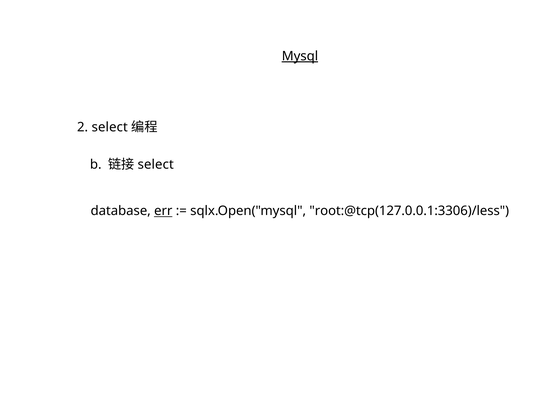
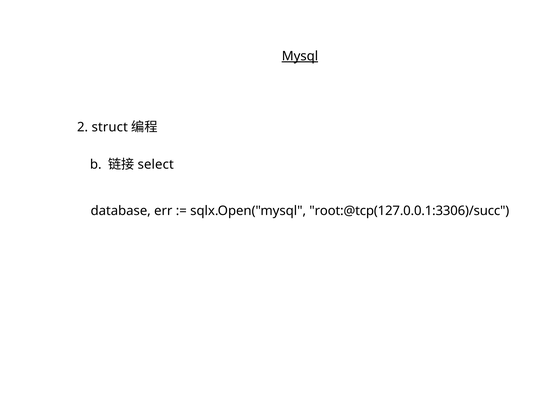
2 select: select -> struct (110, 127)
err underline: present -> none (163, 211)
root:@tcp(127.0.0.1:3306)/less: root:@tcp(127.0.0.1:3306)/less -> root:@tcp(127.0.0.1:3306)/succ (409, 211)
